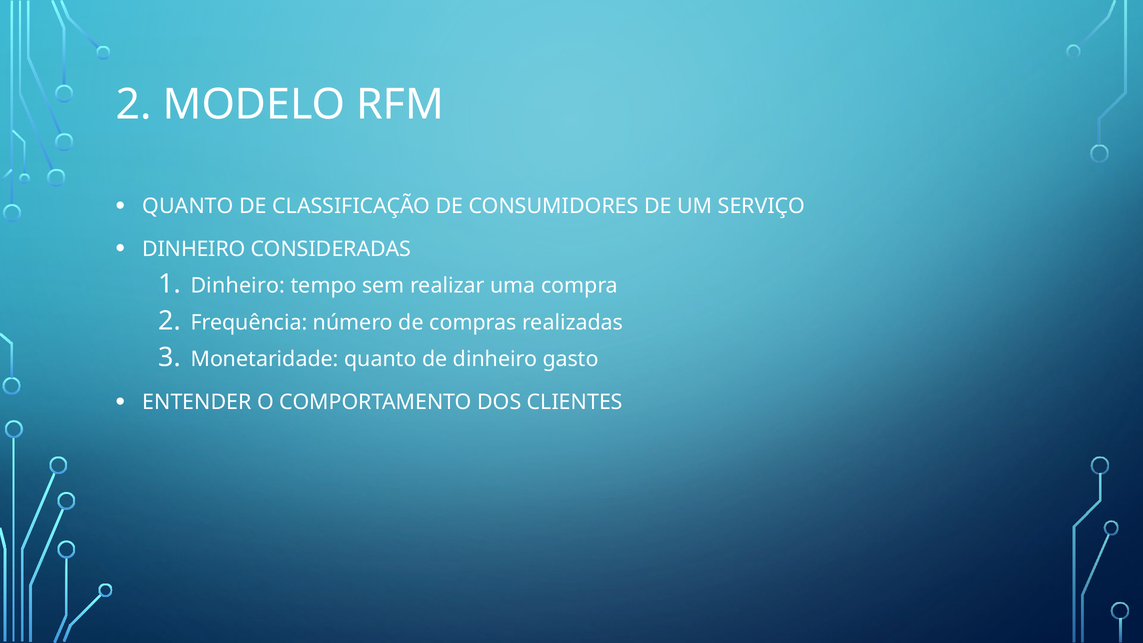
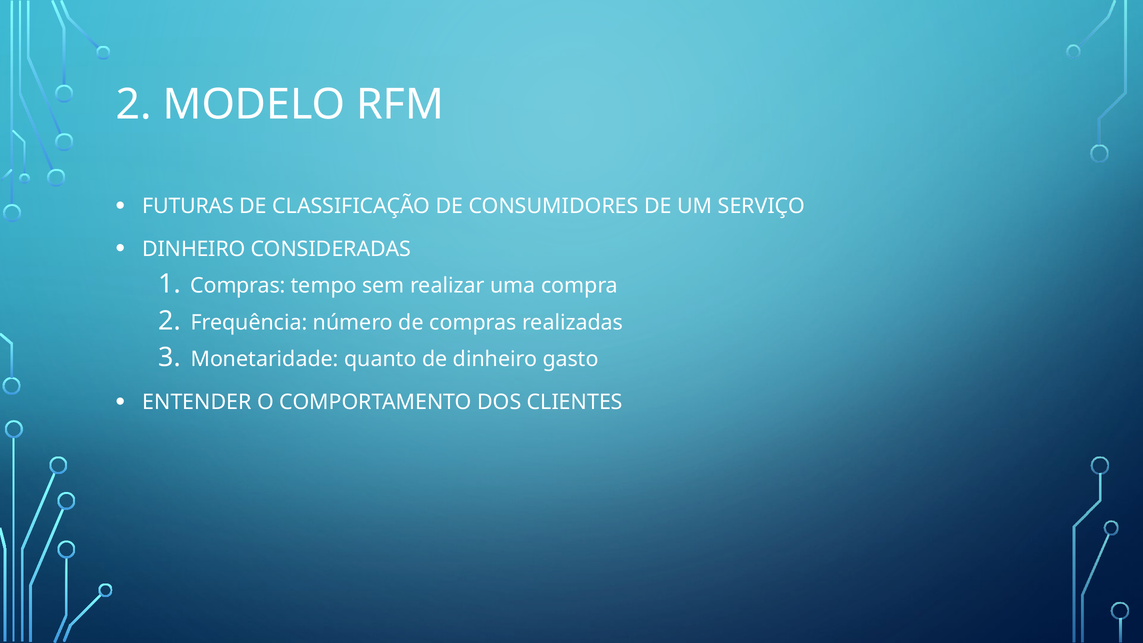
QUANTO: QUANTO -> FUTURAS (188, 206)
Dinheiro: Dinheiro -> Compras (238, 286)
